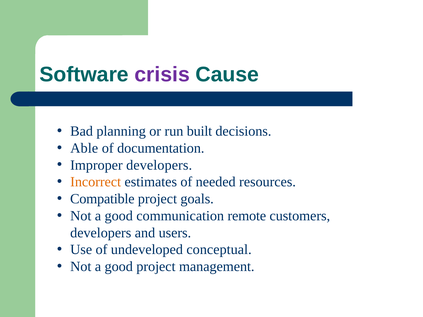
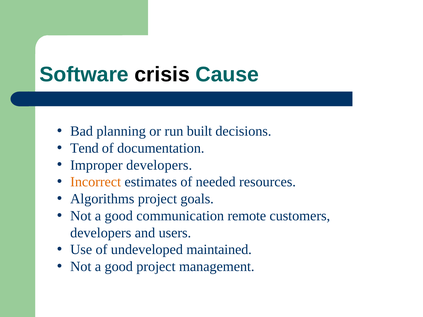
crisis colour: purple -> black (162, 74)
Able: Able -> Tend (84, 148)
Compatible: Compatible -> Algorithms (102, 199)
conceptual: conceptual -> maintained (219, 250)
